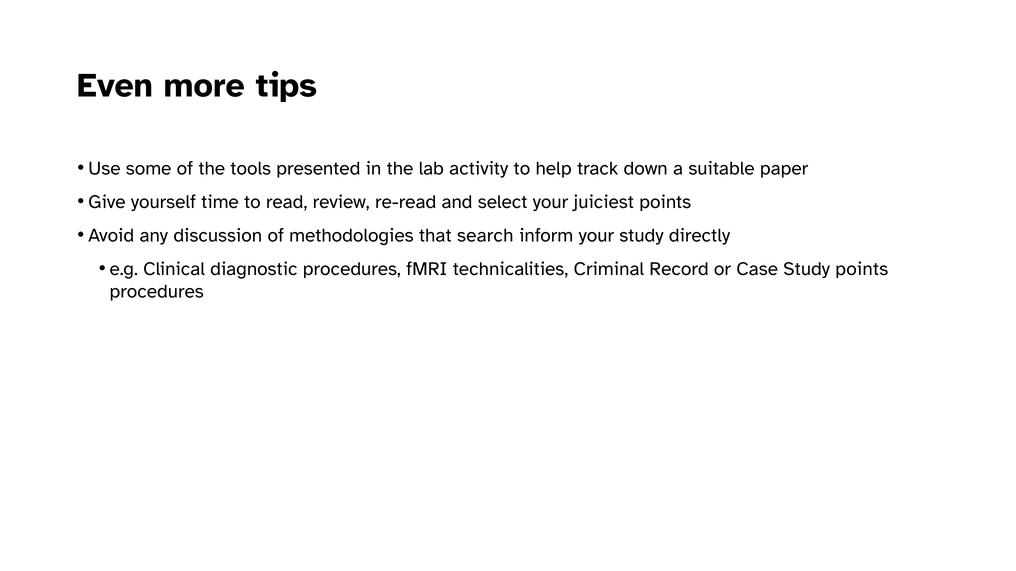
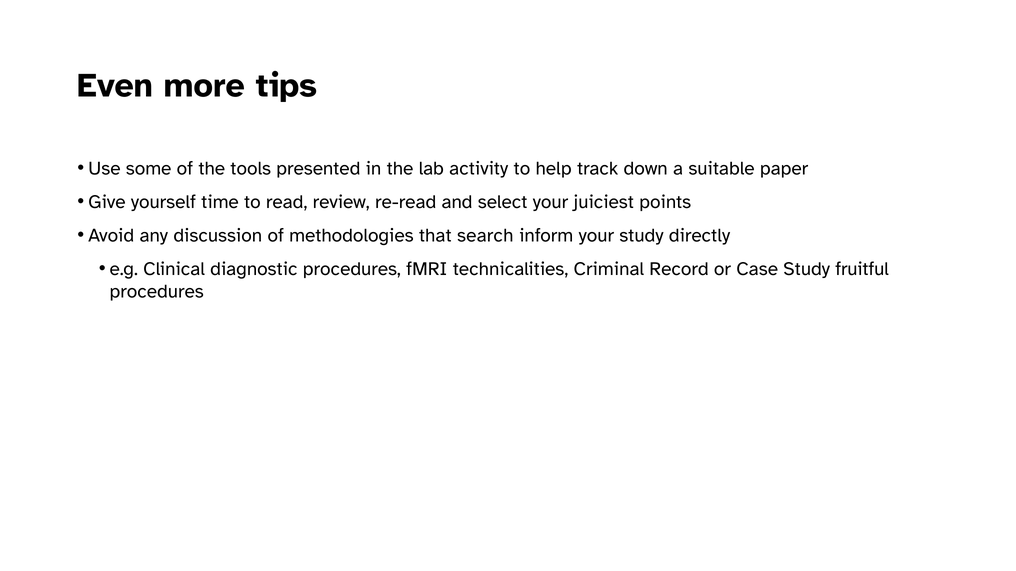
Study points: points -> fruitful (862, 269)
